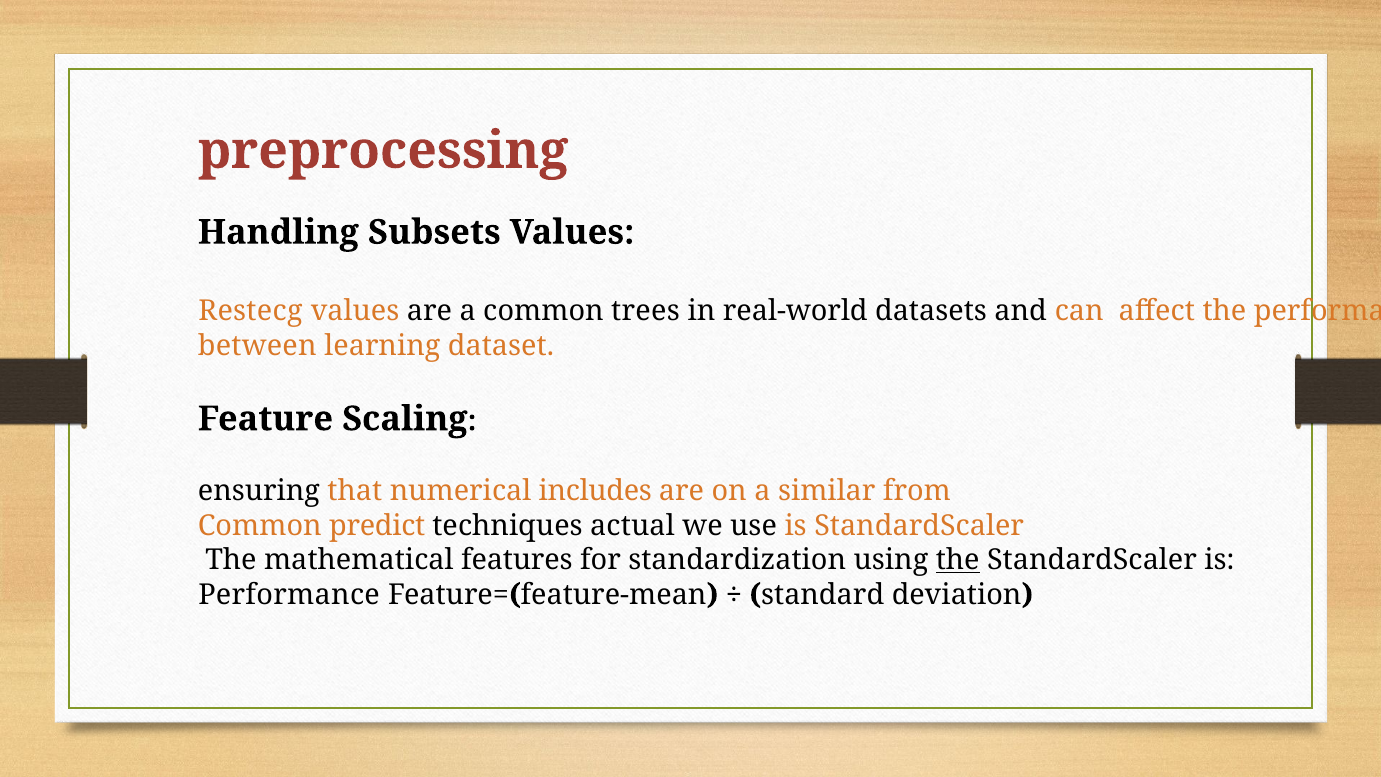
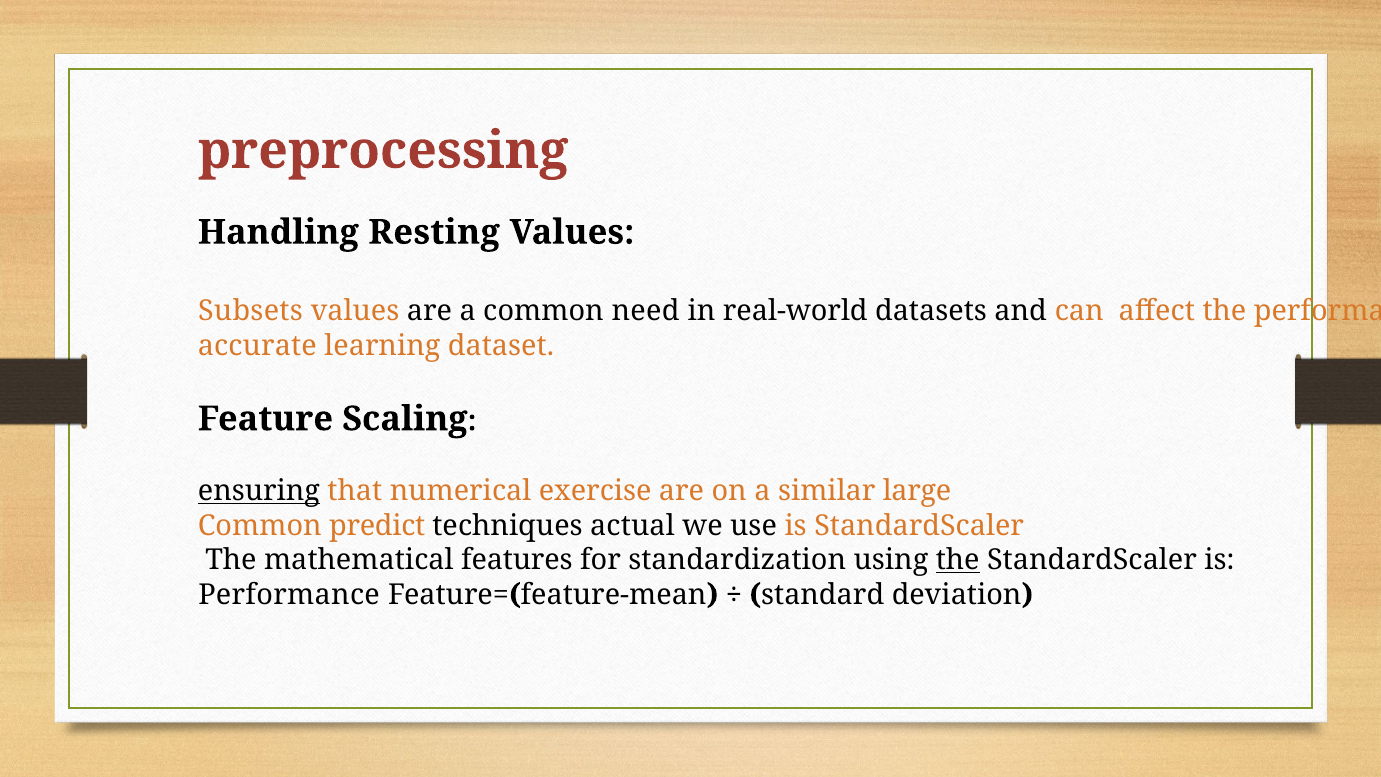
Subsets: Subsets -> Resting (434, 232)
Restecg: Restecg -> Subsets (250, 311)
trees: trees -> need (646, 311)
between: between -> accurate (257, 346)
ensuring underline: none -> present (259, 491)
includes: includes -> exercise (595, 491)
from: from -> large (917, 491)
